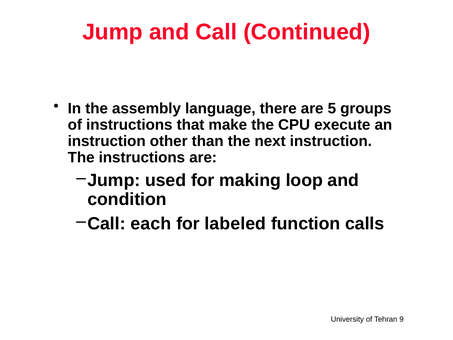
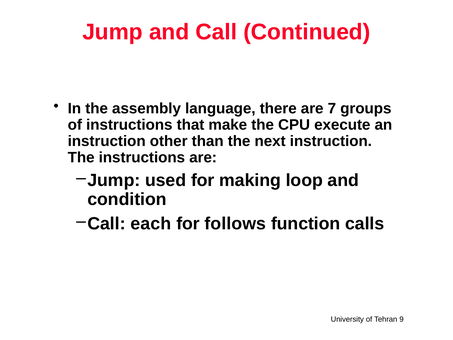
5: 5 -> 7 (332, 108)
labeled: labeled -> follows (235, 224)
